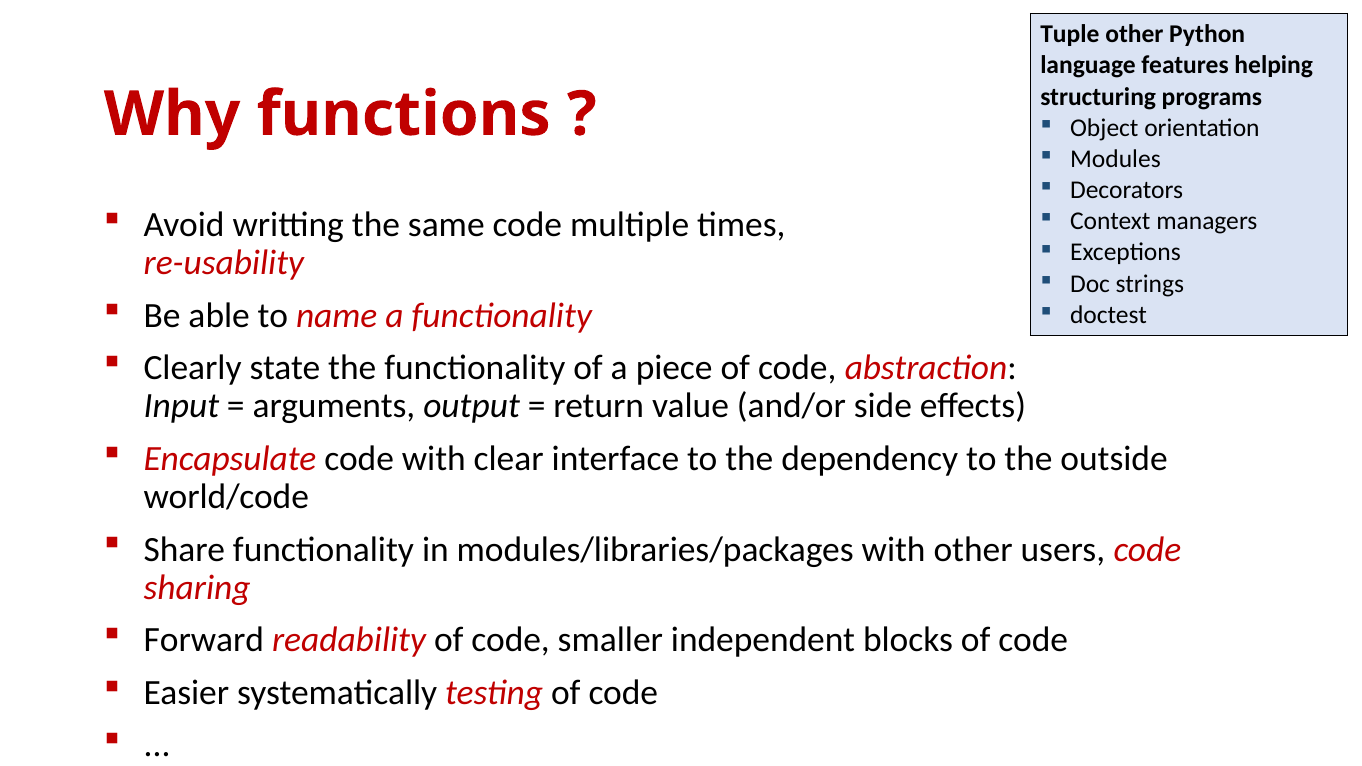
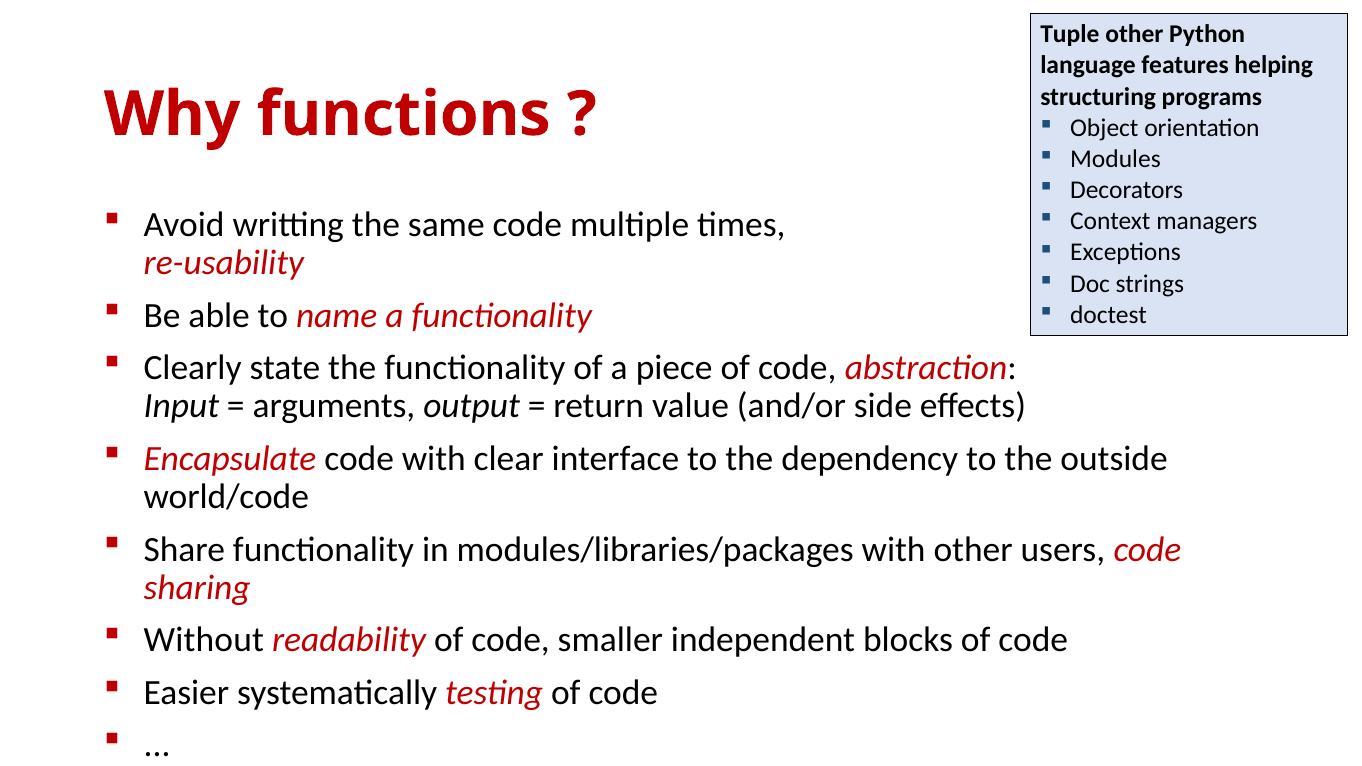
Forward: Forward -> Without (204, 640)
